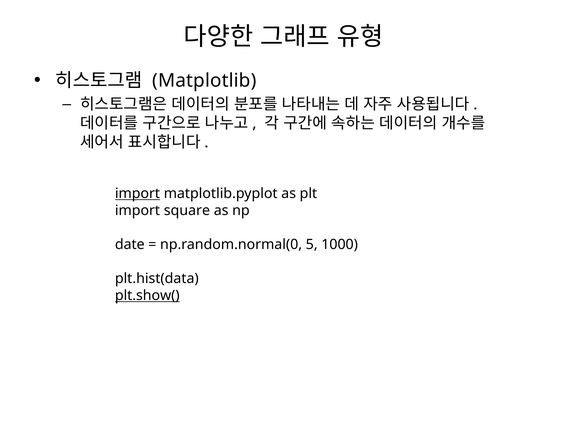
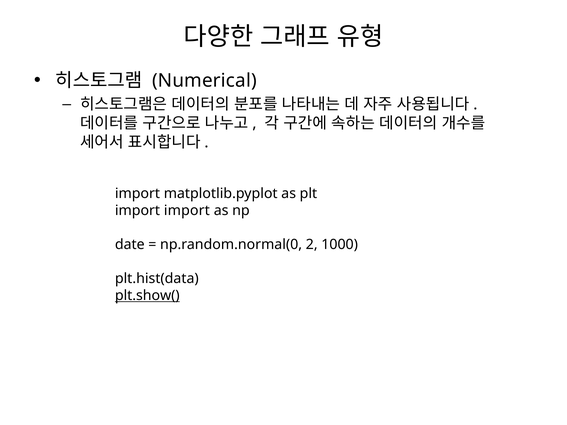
Matplotlib: Matplotlib -> Numerical (204, 81)
import underline: present -> none (137, 194)
import square: square -> import (187, 211)
5: 5 -> 2 (312, 245)
